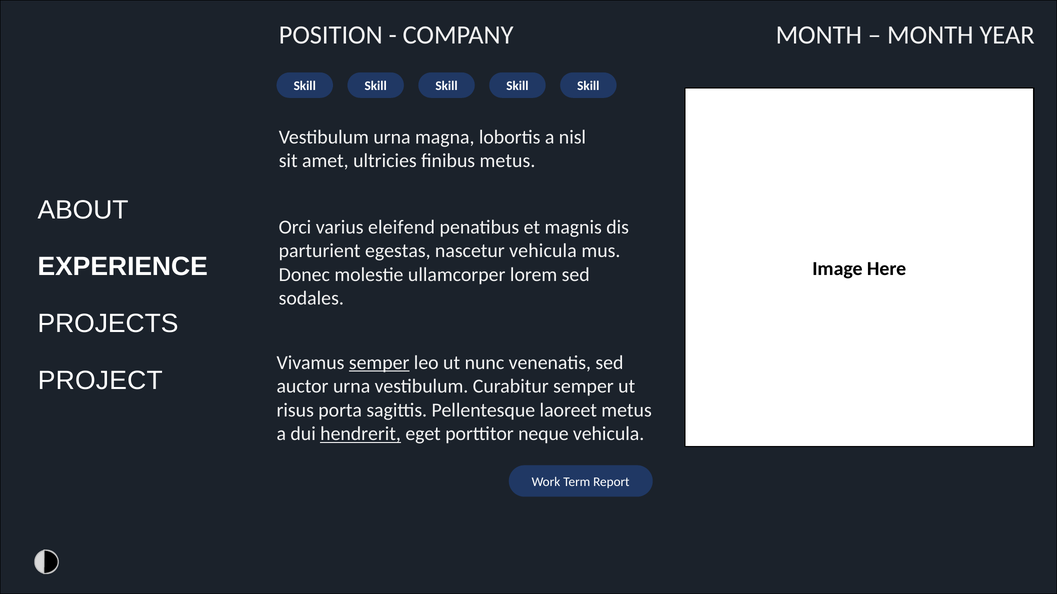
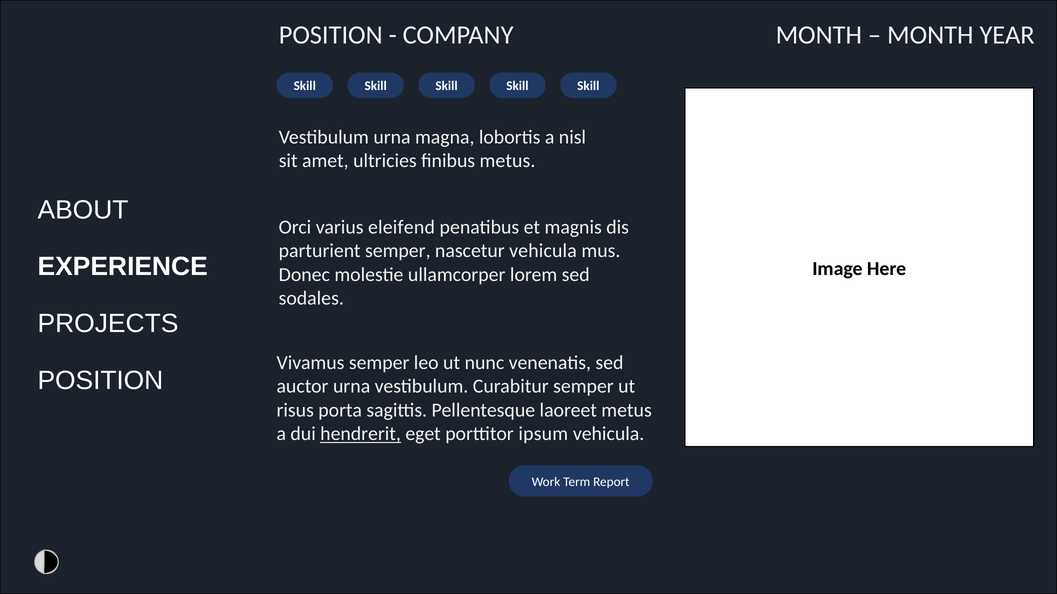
parturient egestas: egestas -> semper (398, 251)
semper underline: present -> none (379, 363)
PROJECT: PROJECT -> POSITION (100, 381)
neque: neque -> ipsum (543, 434)
